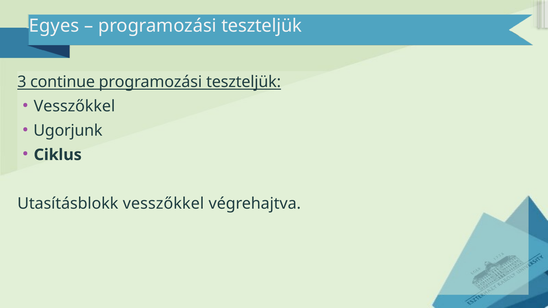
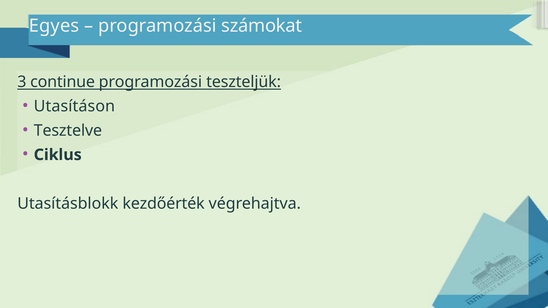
teszteljük: teszteljük -> számokat (262, 26)
Vesszőkkel: Vesszőkkel -> Utasításon (74, 106)
Ugorjunk: Ugorjunk -> Tesztelve (68, 131)
Utasításblokk vesszőkkel: vesszőkkel -> kezdőérték (164, 204)
